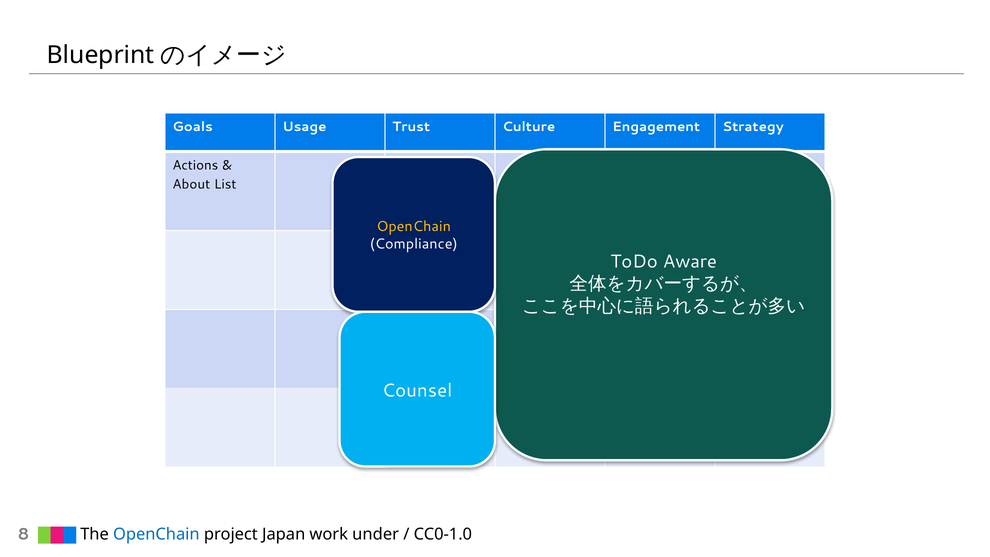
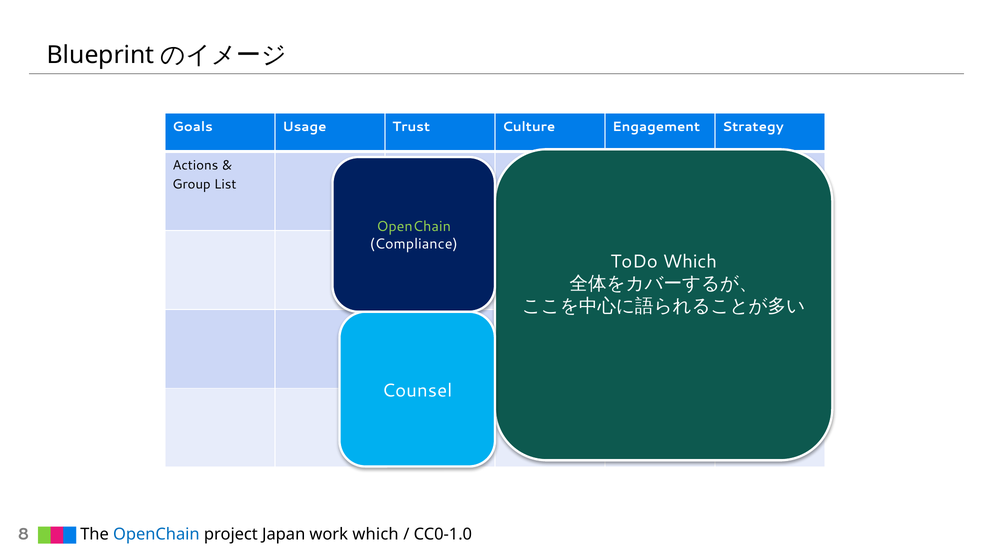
About: About -> Group (191, 184)
OpenChain colour: yellow -> light green (414, 227)
ToDo Aware: Aware -> Which (690, 261)
under: under -> which (376, 534)
